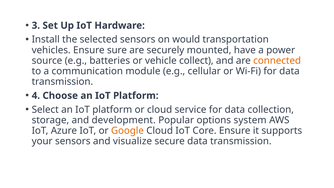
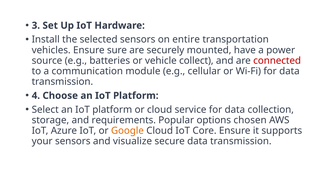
would: would -> entire (186, 39)
connected colour: orange -> red (277, 61)
development: development -> requirements (124, 120)
system: system -> chosen (250, 120)
